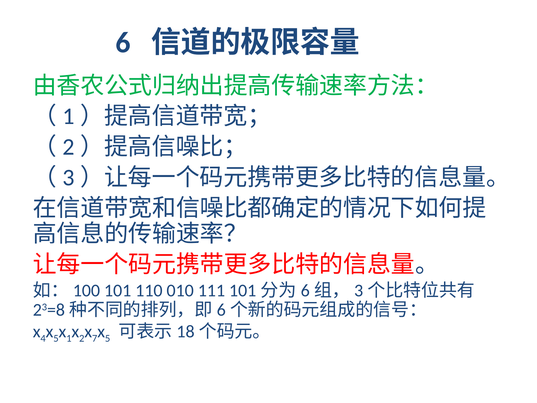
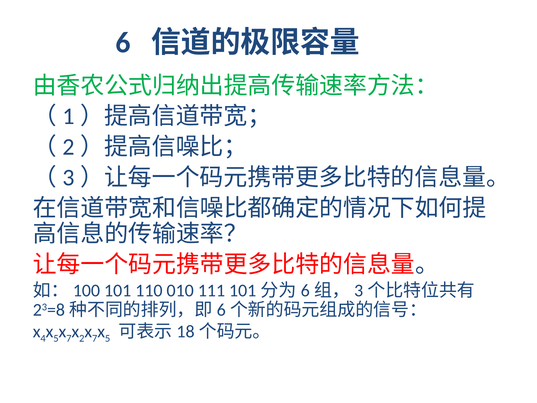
1: 1 -> 7 (69, 338)
